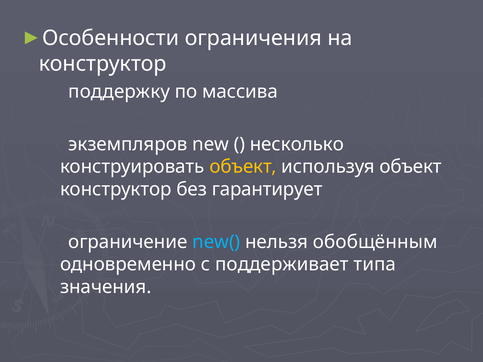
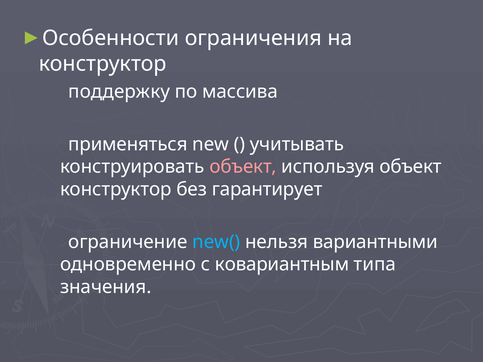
экземпляров: экземпляров -> применяться (128, 144)
несколько: несколько -> учитывать (297, 144)
объект colour: yellow -> pink (243, 167)
обобщённым: обобщённым -> вариантными (375, 242)
поддерживает: поддерживает -> ковариантным (282, 265)
